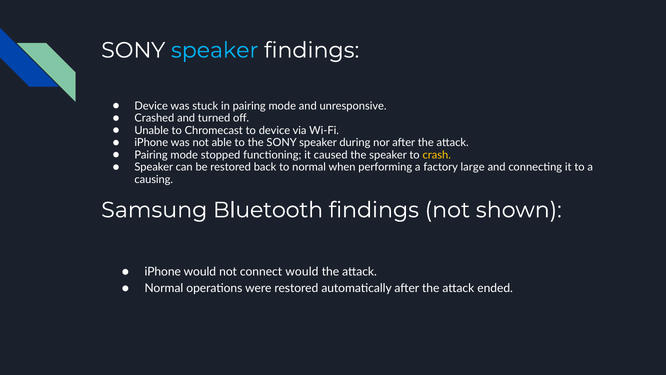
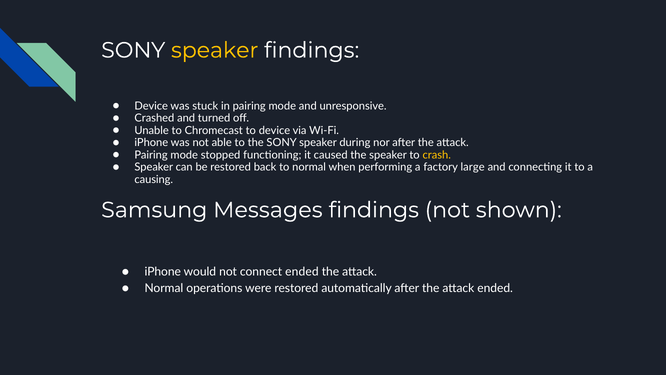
speaker colour: light blue -> yellow (215, 50)
Bluetooth: Bluetooth -> Messages (268, 210)
connect would: would -> ended (302, 272)
